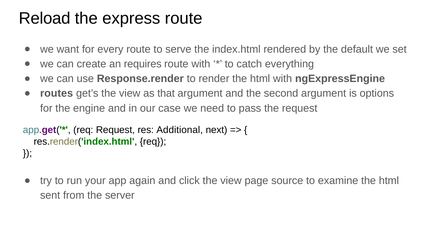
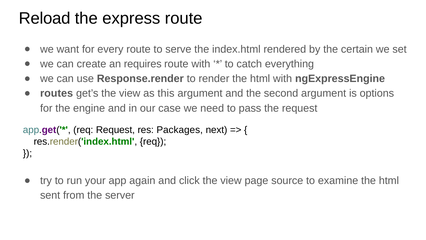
default: default -> certain (357, 49)
that: that -> this (166, 93)
Additional: Additional -> Packages (180, 130)
